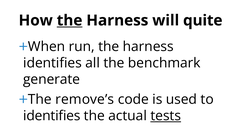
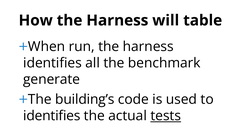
the underline: present -> none (70, 20)
quite: quite -> table (203, 20)
remove’s: remove’s -> building’s (85, 100)
